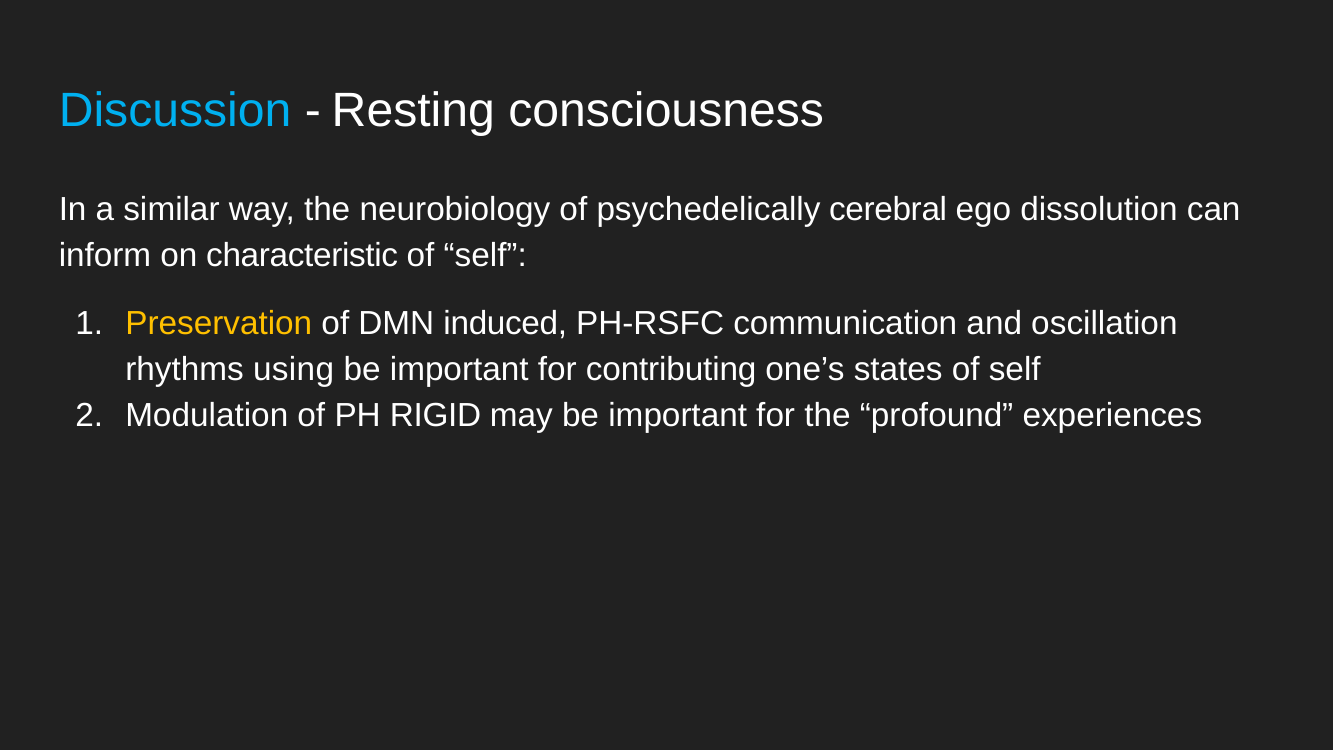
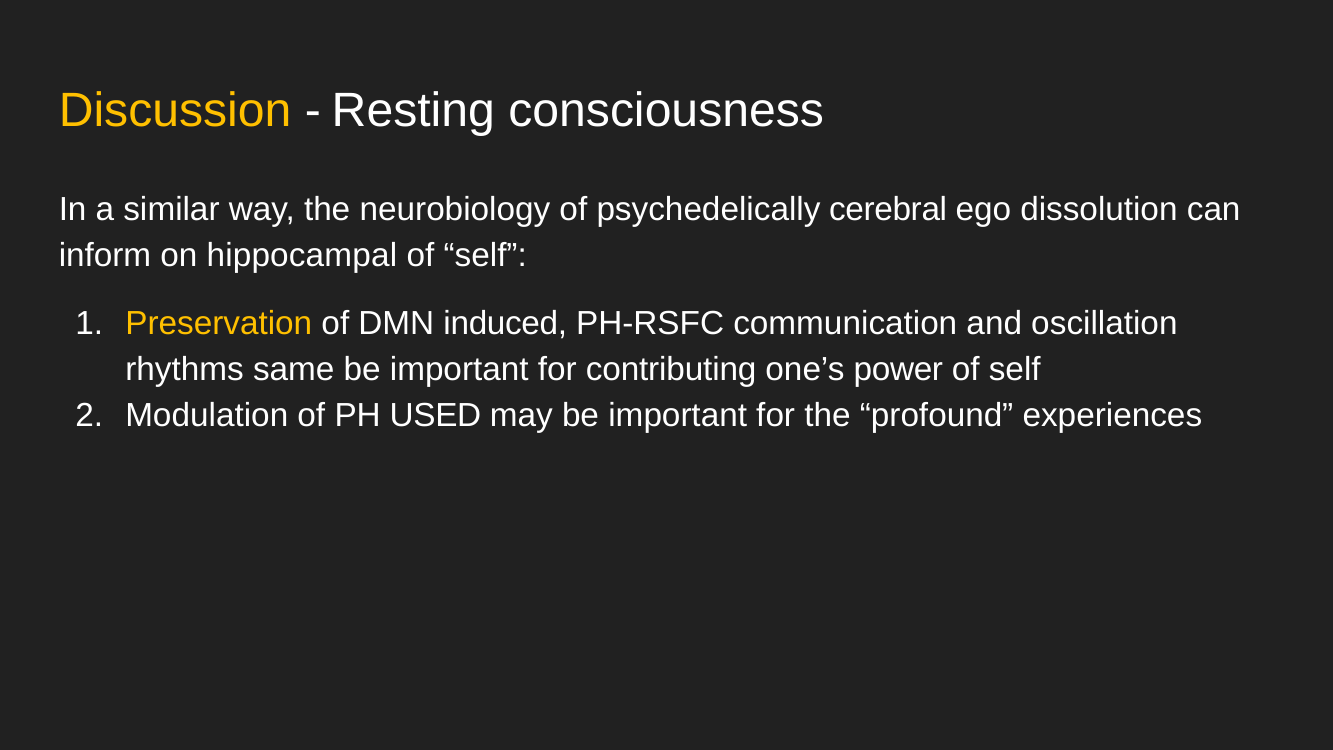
Discussion colour: light blue -> yellow (175, 110)
characteristic: characteristic -> hippocampal (302, 256)
using: using -> same (294, 370)
states: states -> power (898, 370)
RIGID: RIGID -> USED (436, 416)
